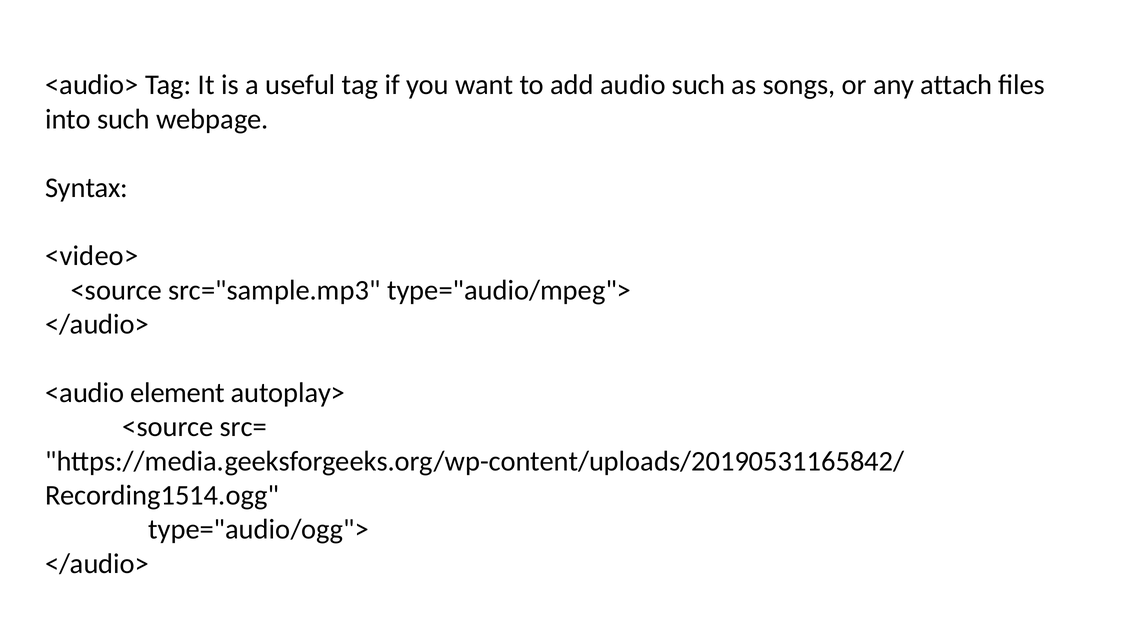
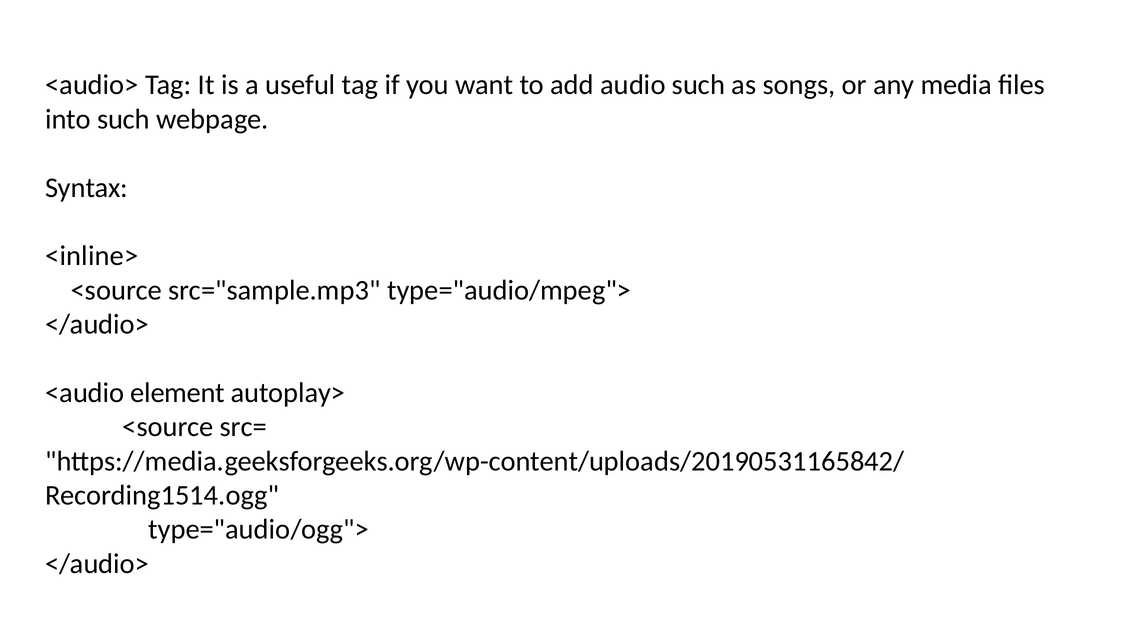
attach: attach -> media (956, 85)
<video>: <video> -> <inline> (92, 256)
